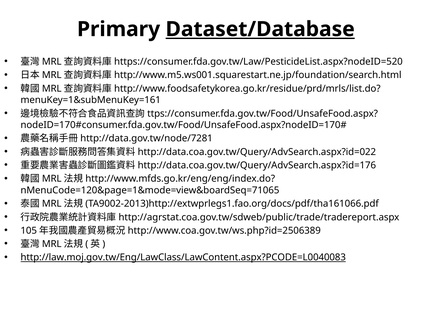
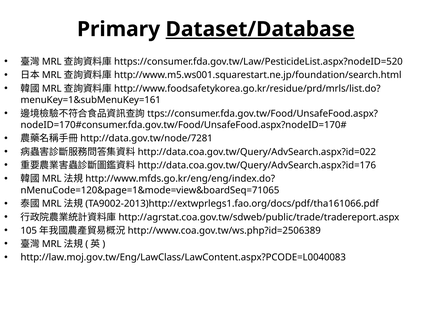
http://law.moj.gov.tw/Eng/LawClass/LawContent.aspx?PCODE=L0040083 underline: present -> none (183, 257)
